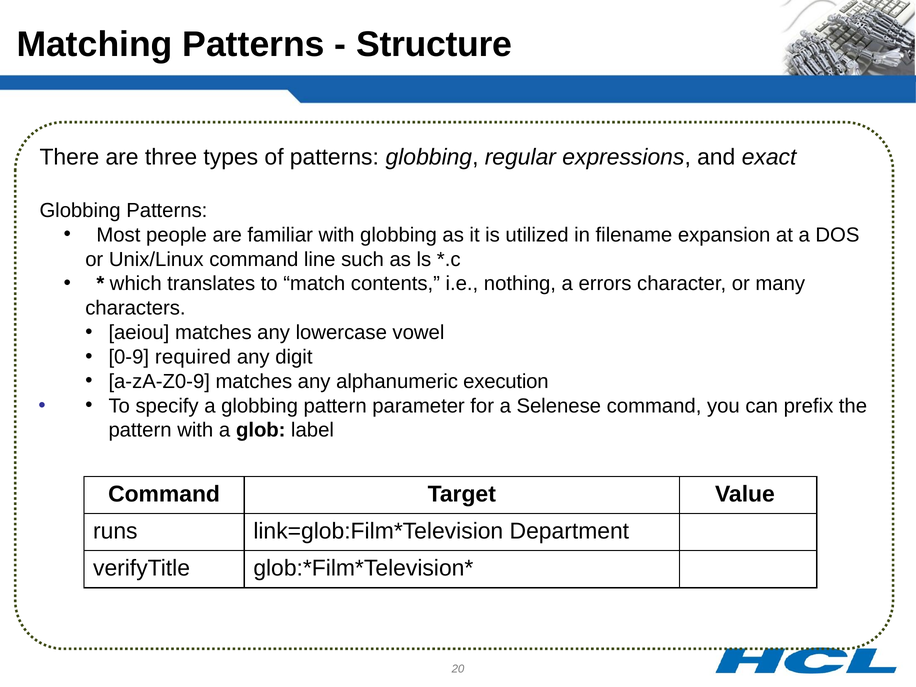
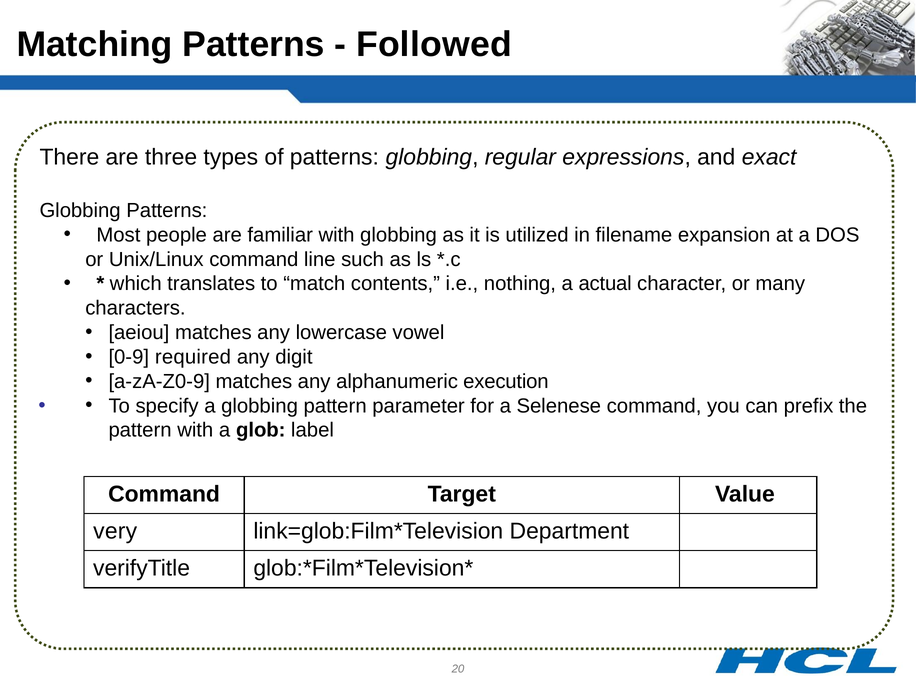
Structure: Structure -> Followed (434, 44)
errors: errors -> actual (605, 284)
runs: runs -> very (115, 531)
